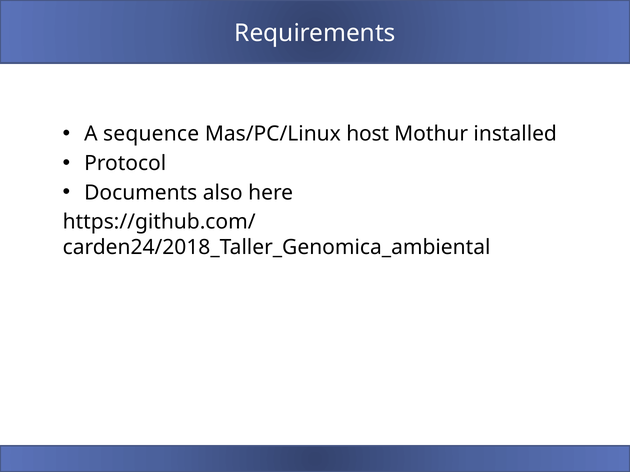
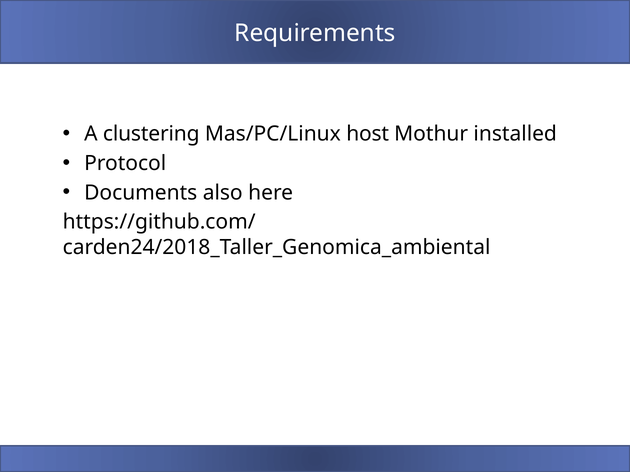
sequence: sequence -> clustering (151, 134)
